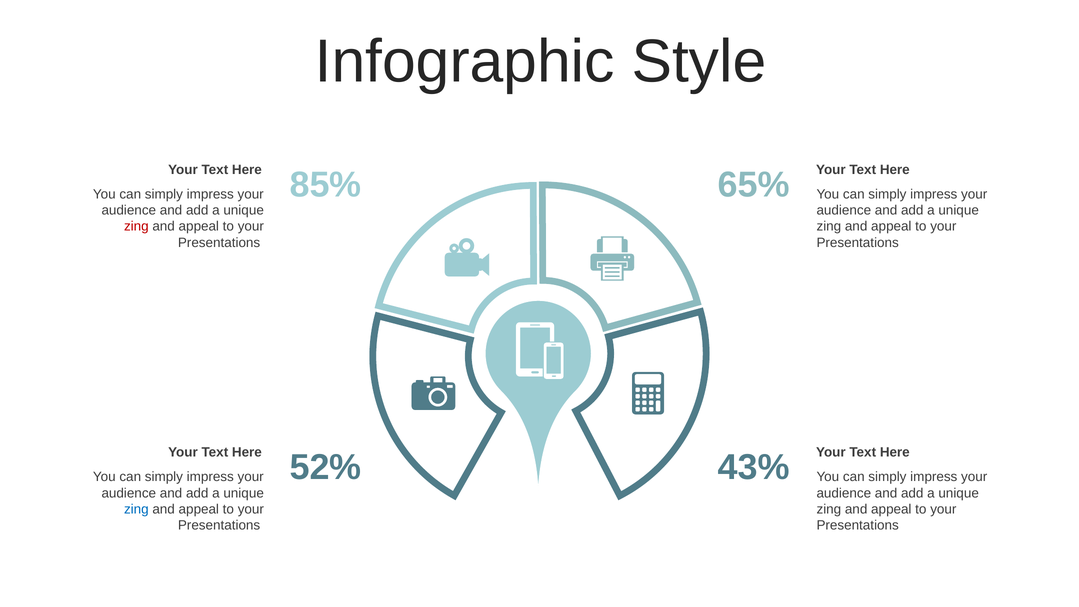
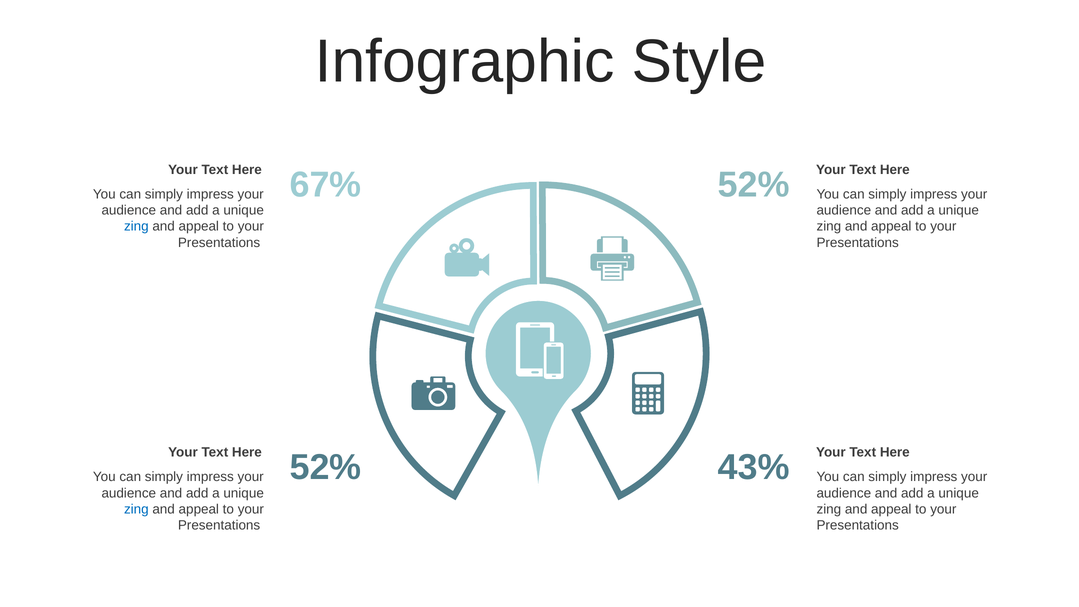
85%: 85% -> 67% (326, 185)
65%: 65% -> 52% (754, 185)
zing colour: red -> blue (136, 226)
